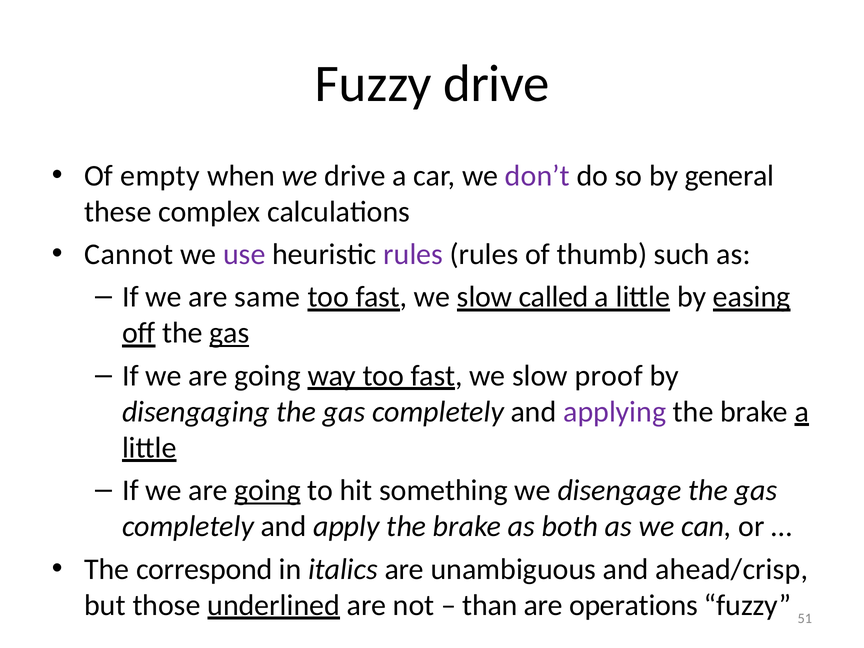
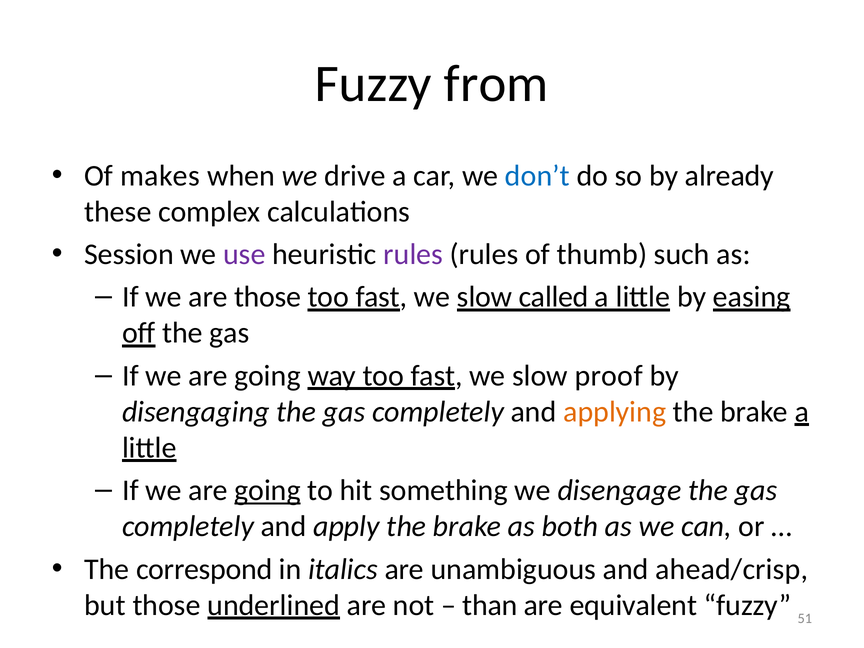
Fuzzy drive: drive -> from (496, 84)
empty: empty -> makes (160, 176)
don’t colour: purple -> blue (537, 176)
general: general -> already (729, 176)
Cannot: Cannot -> Session (129, 254)
are same: same -> those (268, 297)
gas underline: present -> none (229, 333)
applying colour: purple -> orange (615, 412)
operations: operations -> equivalent (633, 605)
